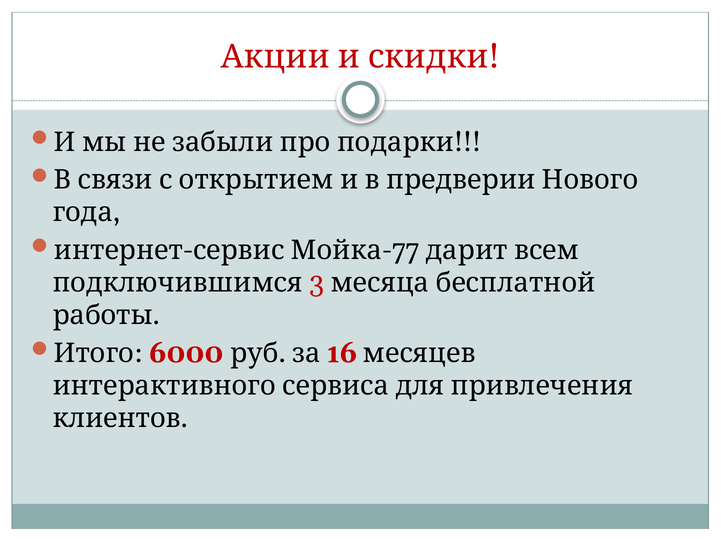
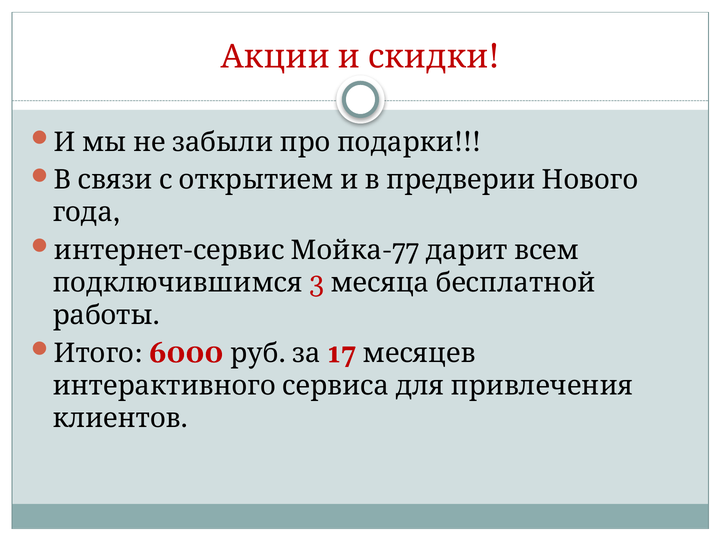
16: 16 -> 17 (342, 353)
